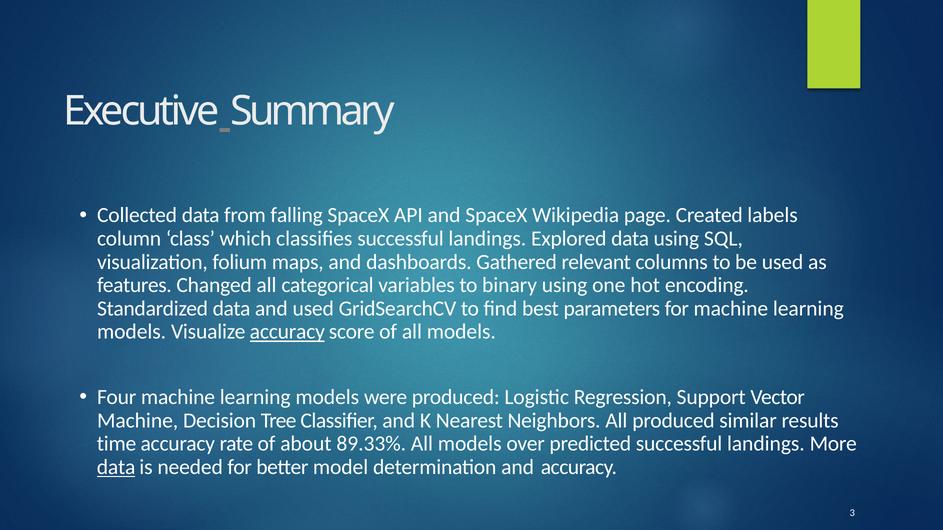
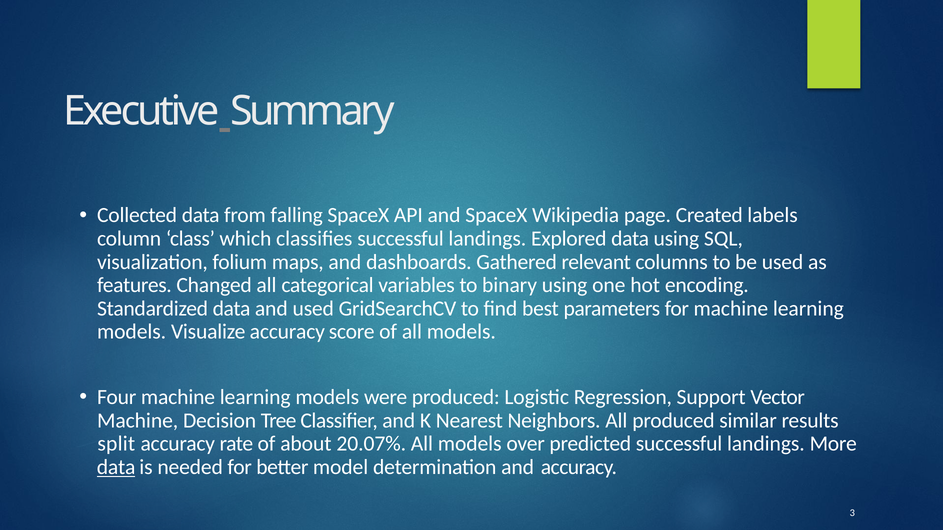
accuracy underline: present -> none (287, 332)
time: time -> split (116, 444)
89.33%: 89.33% -> 20.07% (371, 444)
